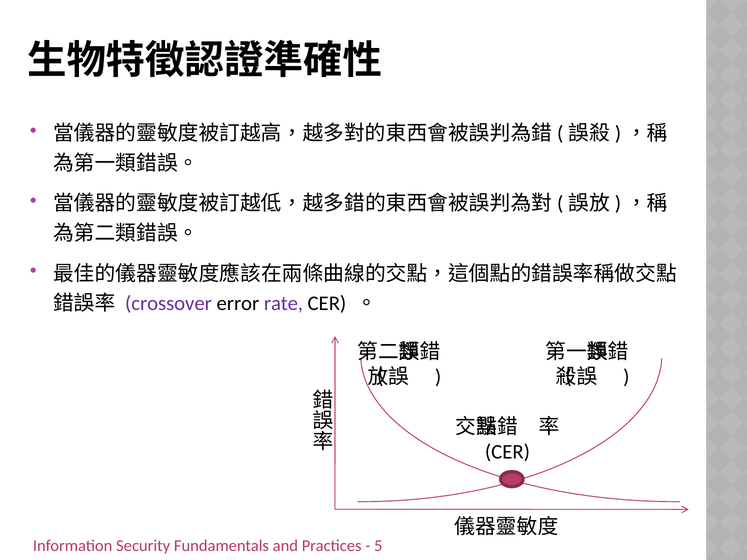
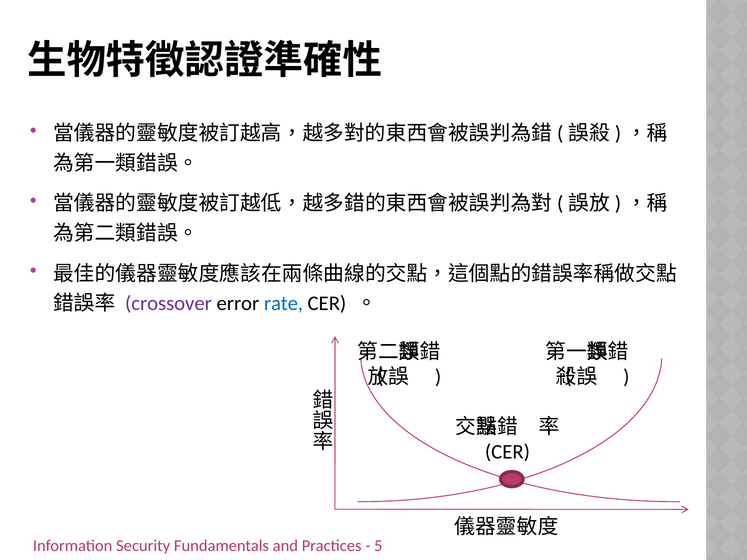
rate colour: purple -> blue (283, 304)
